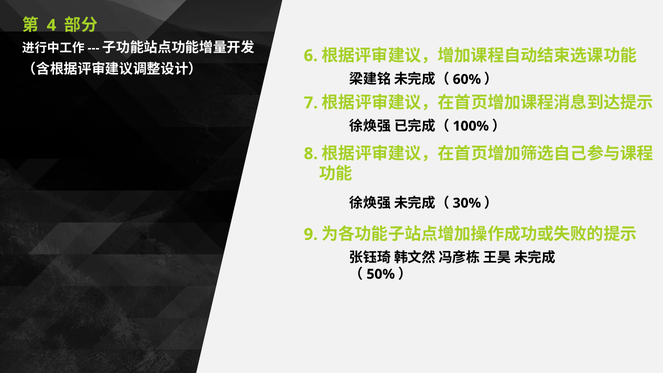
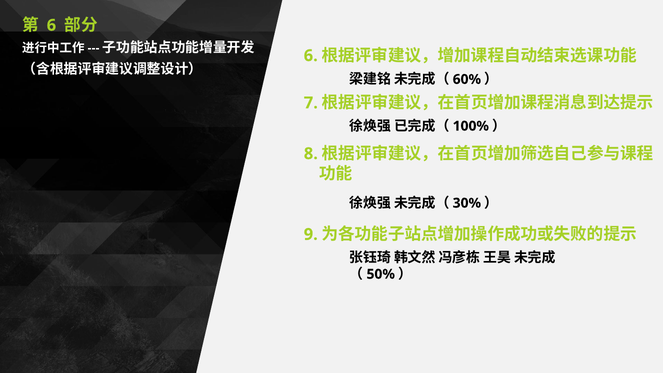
4: 4 -> 6 (51, 25)
